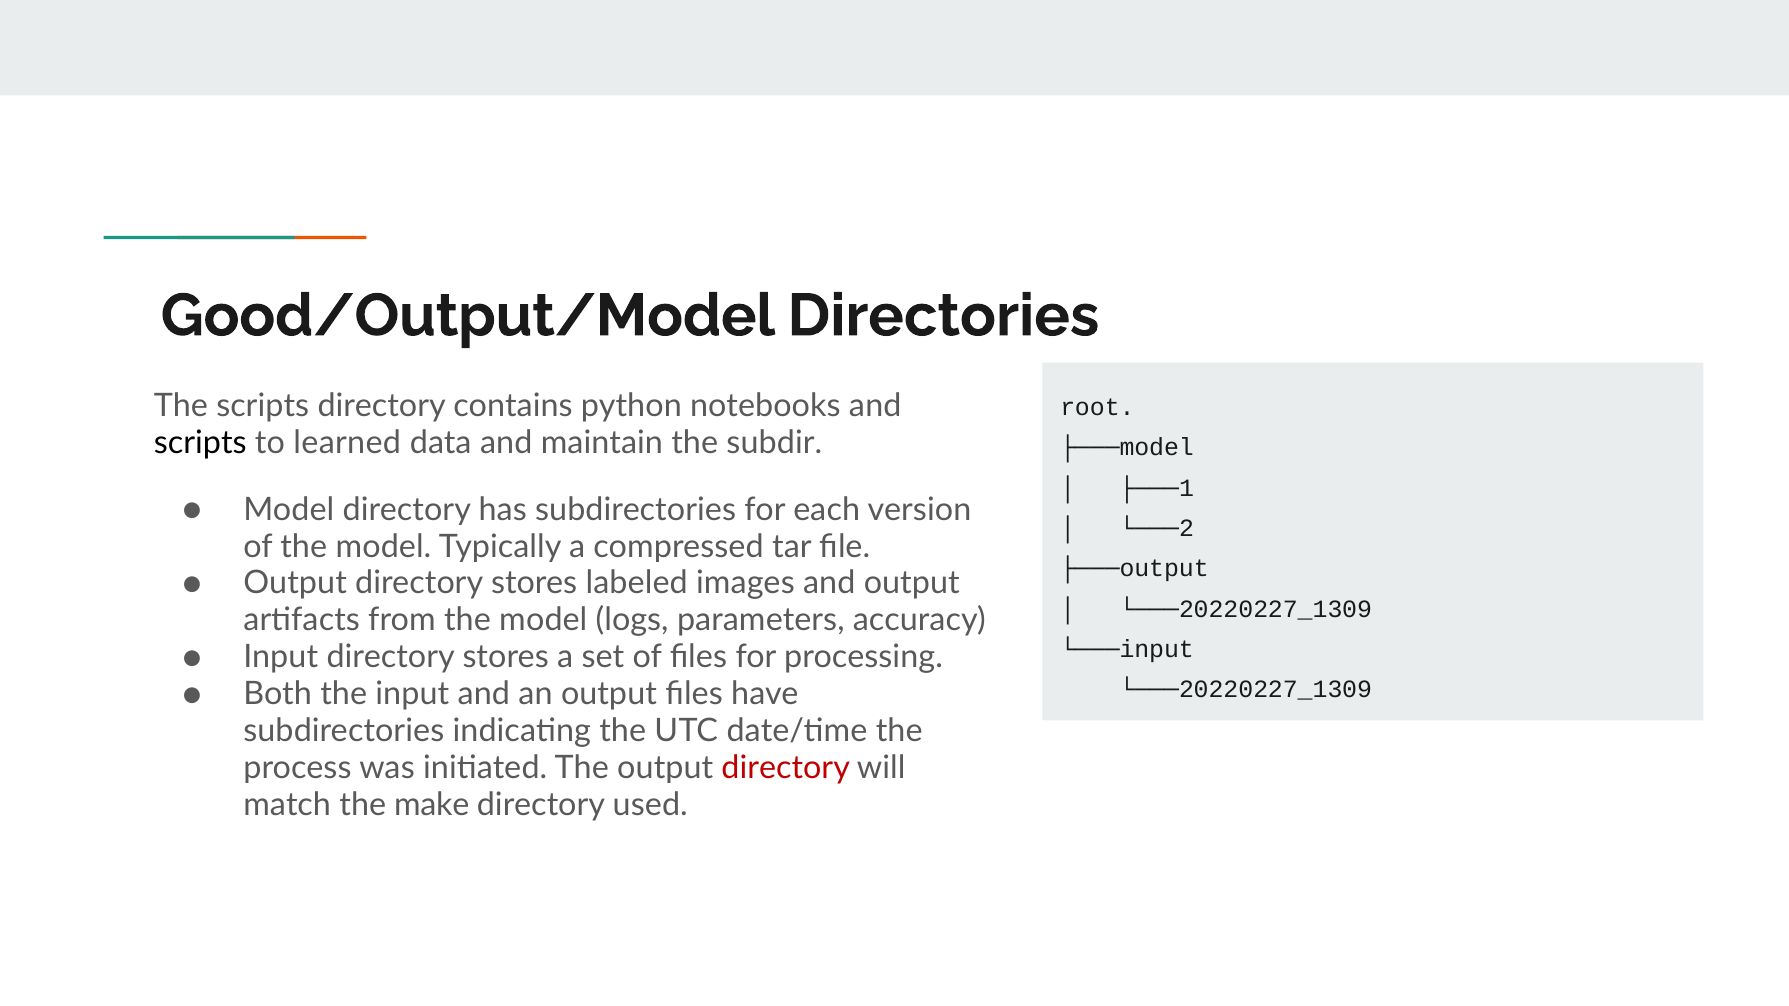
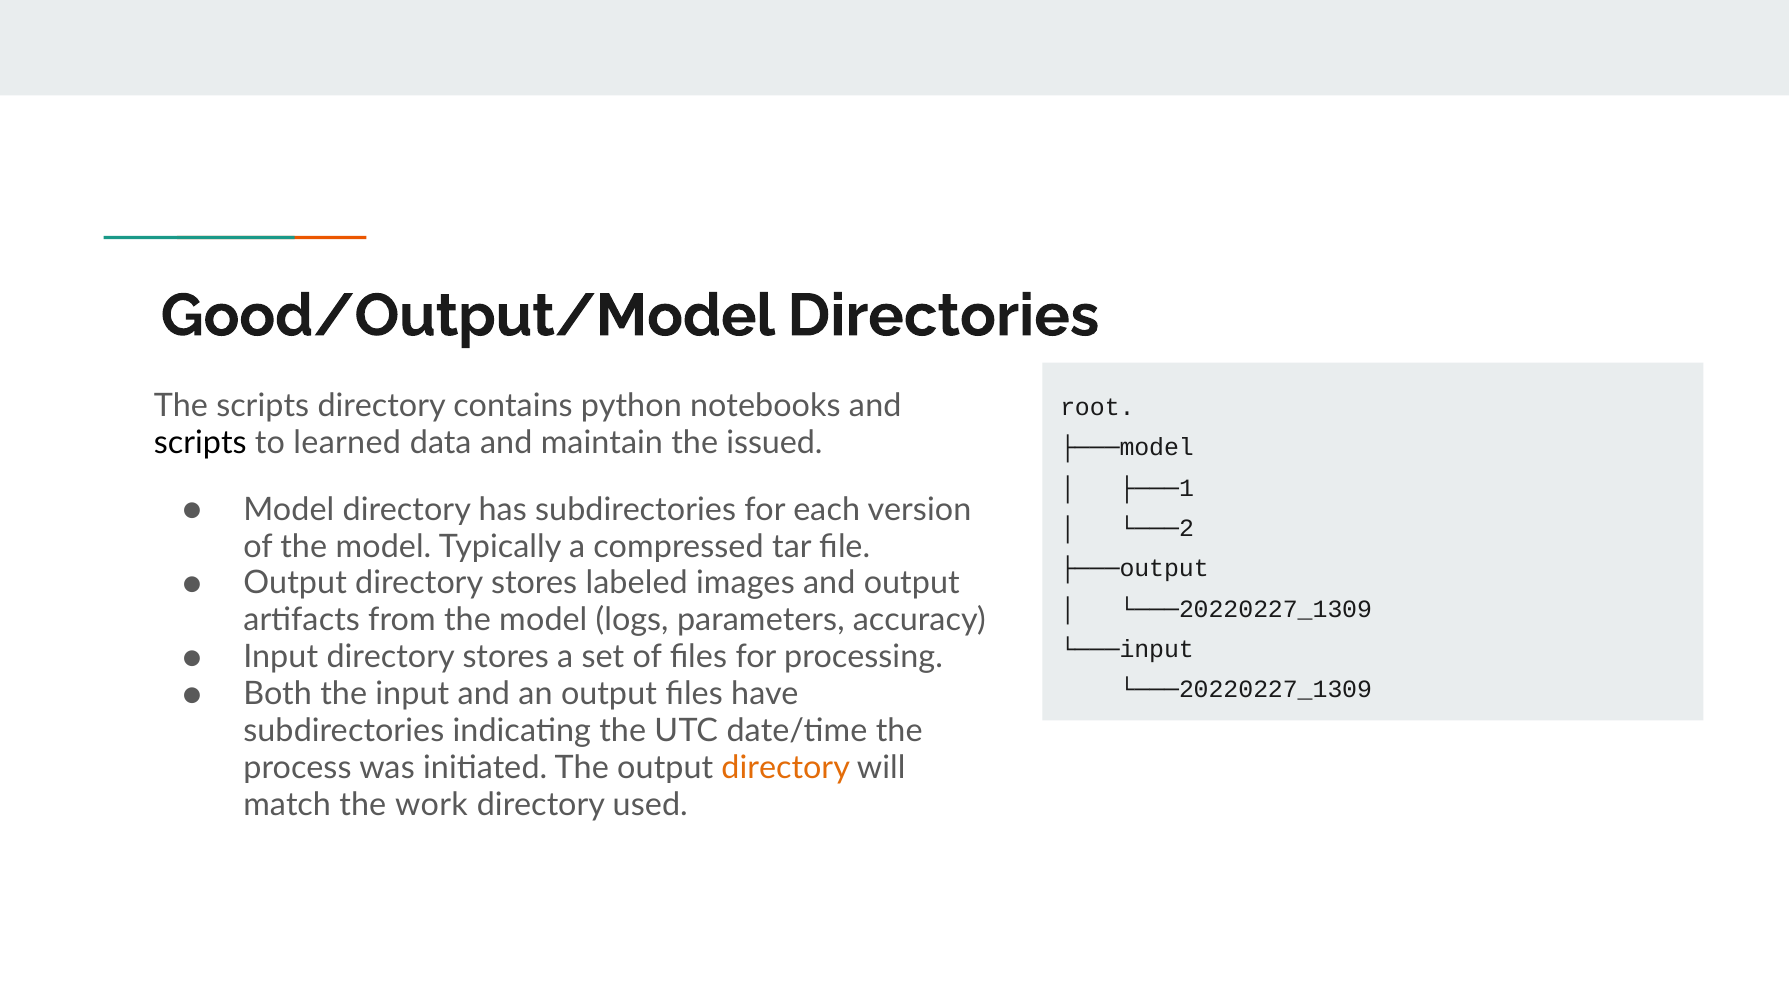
subdir: subdir -> issued (774, 443)
directory colour: red -> orange (786, 768)
make: make -> work (431, 805)
